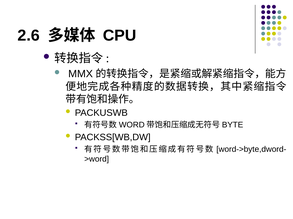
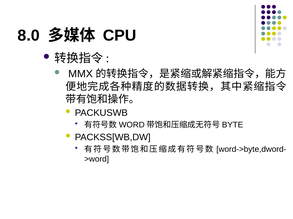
2.6: 2.6 -> 8.0 (29, 36)
